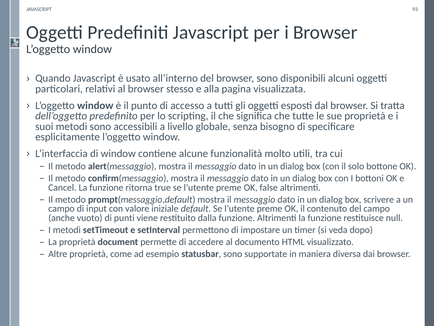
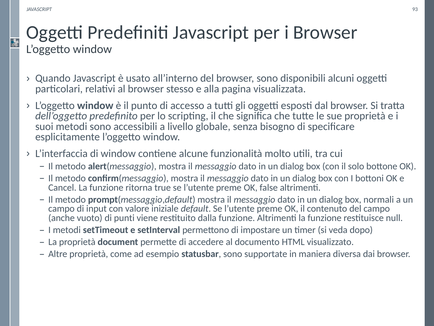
scrivere: scrivere -> normali (379, 199)
